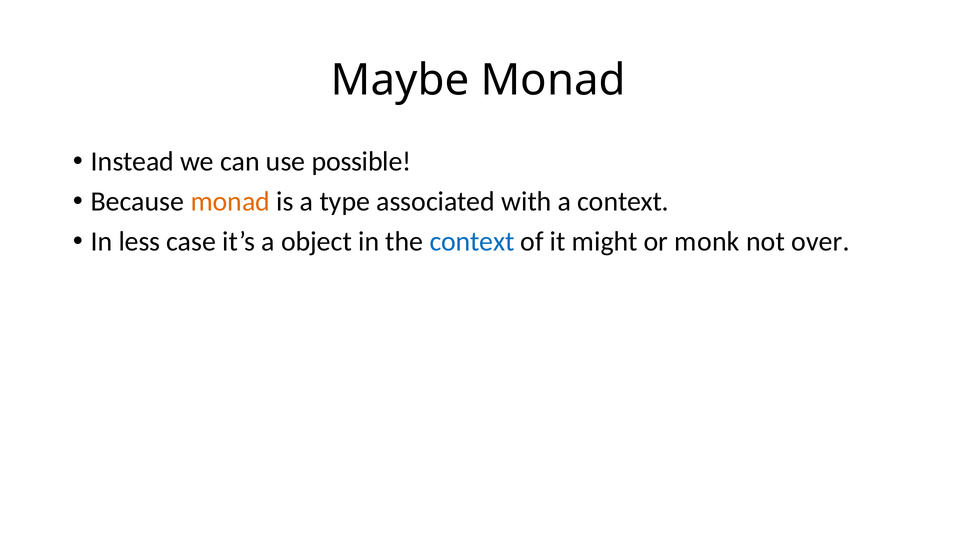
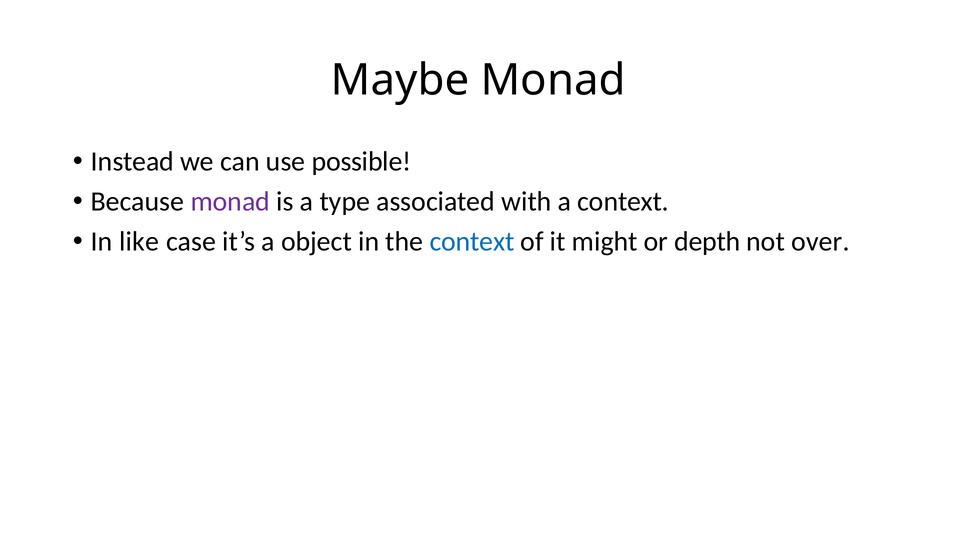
monad colour: orange -> purple (230, 202)
less: less -> like (139, 242)
monk: monk -> depth (707, 242)
